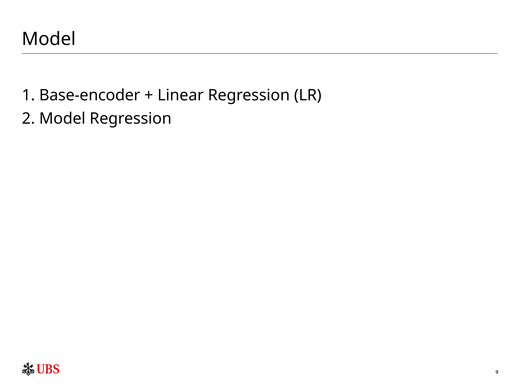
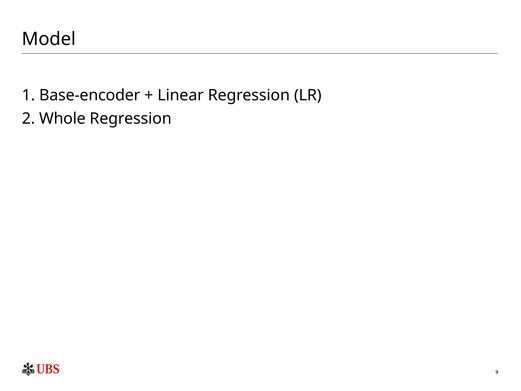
2 Model: Model -> Whole (62, 119)
